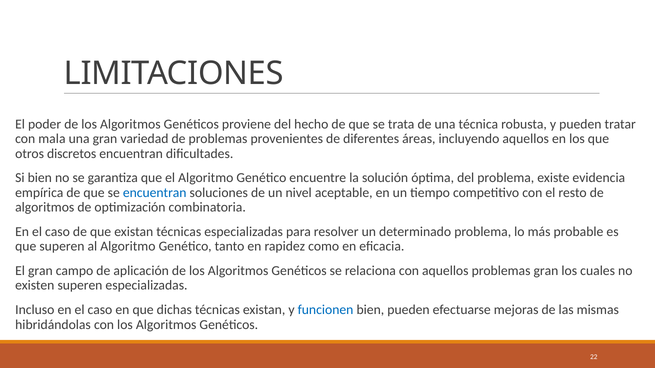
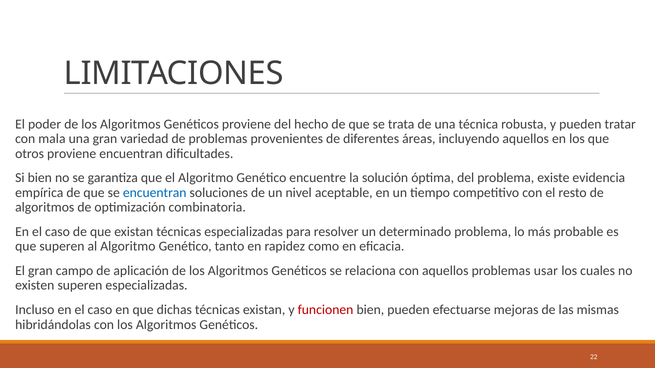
otros discretos: discretos -> proviene (72, 154)
problemas gran: gran -> usar (546, 271)
funcionen colour: blue -> red (326, 310)
